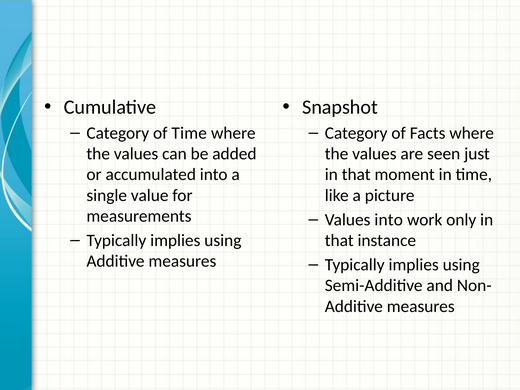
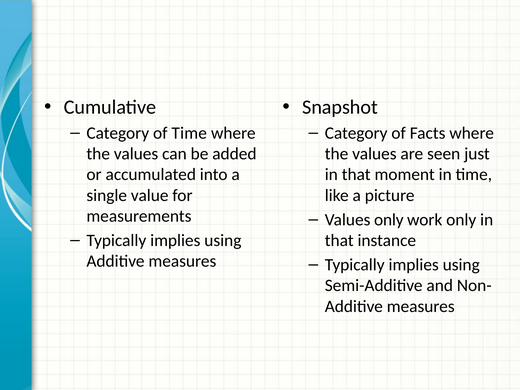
Values into: into -> only (389, 220)
